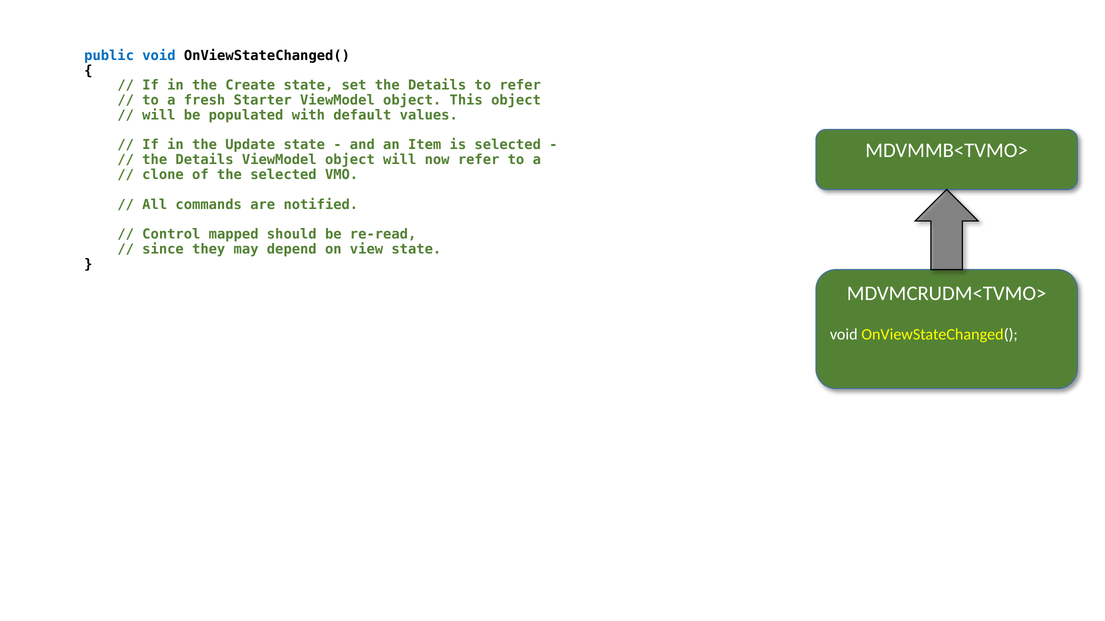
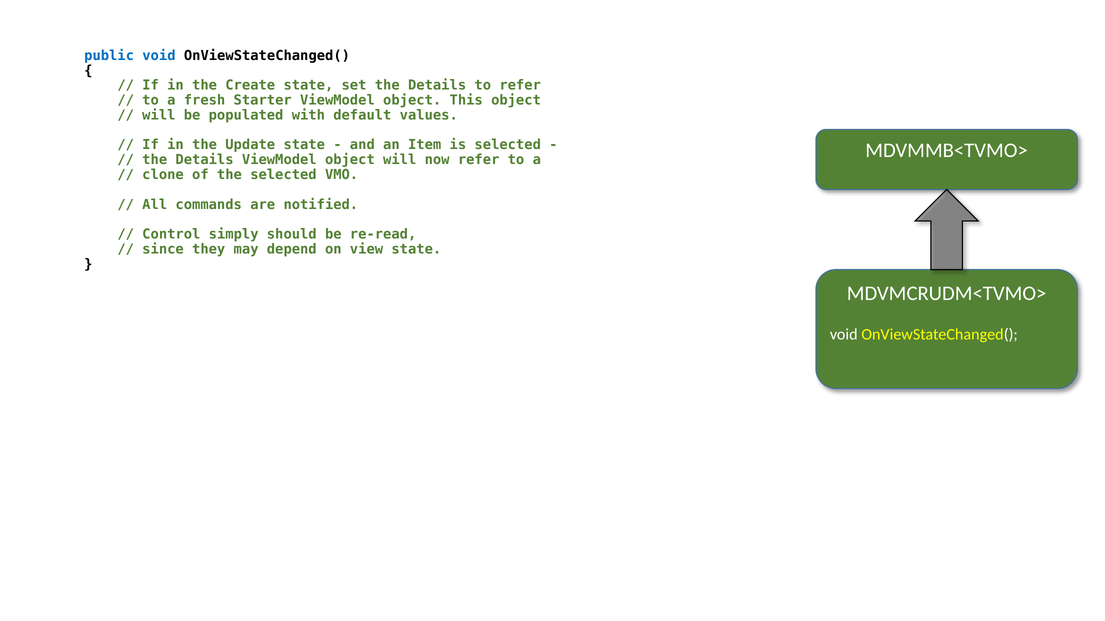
mapped: mapped -> simply (234, 235)
